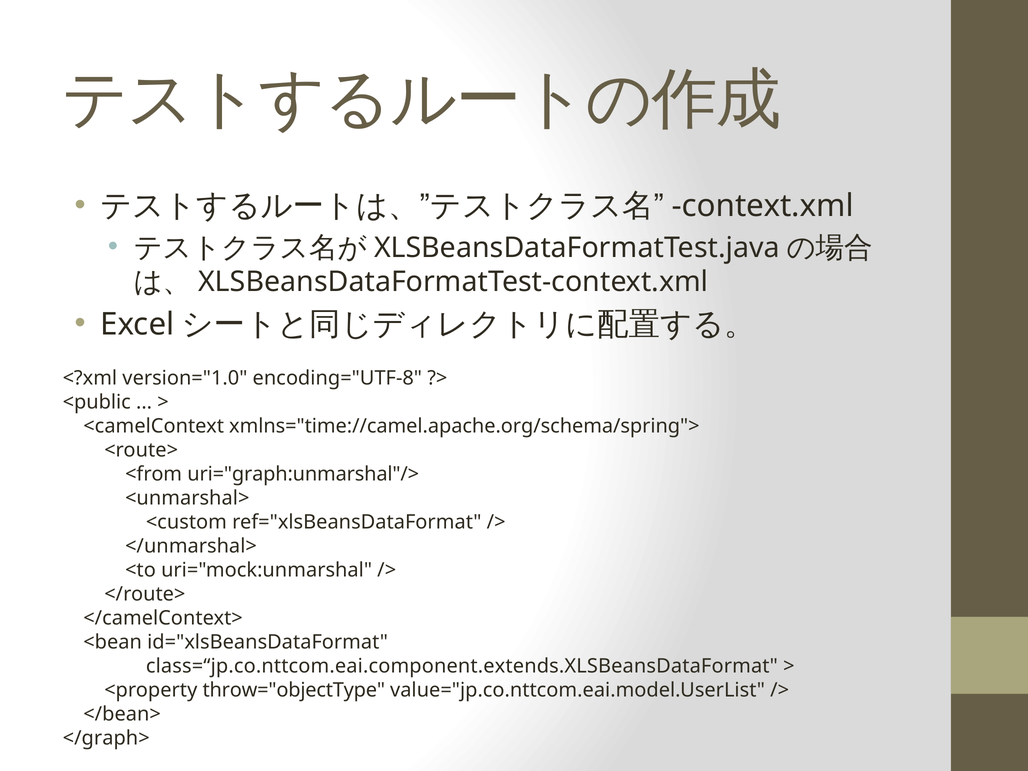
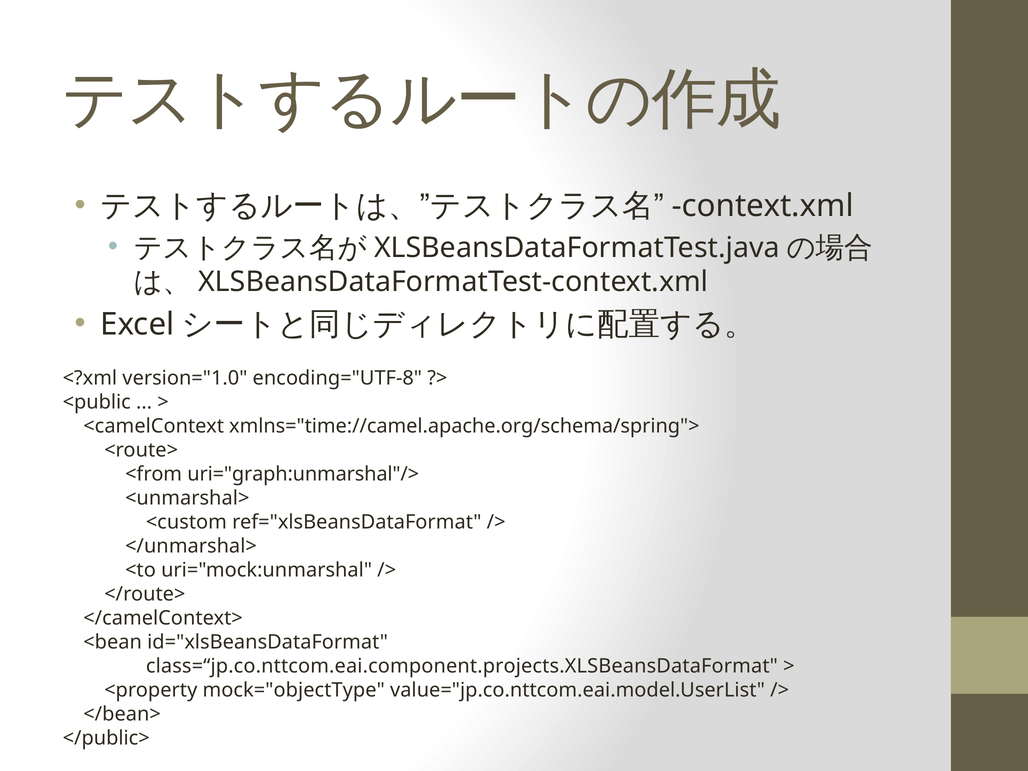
class=“jp.co.nttcom.eai.component.extends.XLSBeansDataFormat: class=“jp.co.nttcom.eai.component.extends.XLSBeansDataFormat -> class=“jp.co.nttcom.eai.component.projects.XLSBeansDataFormat (462, 666)
throw="objectType: throw="objectType -> mock="objectType (294, 690)
</graph>: </graph> -> </public> (106, 738)
